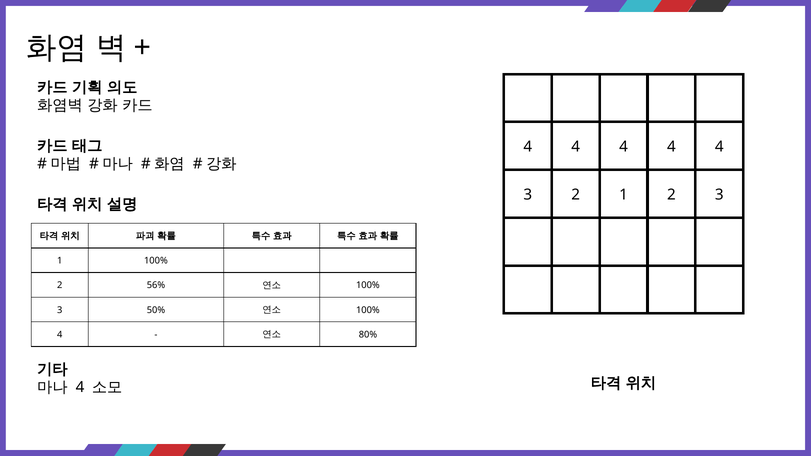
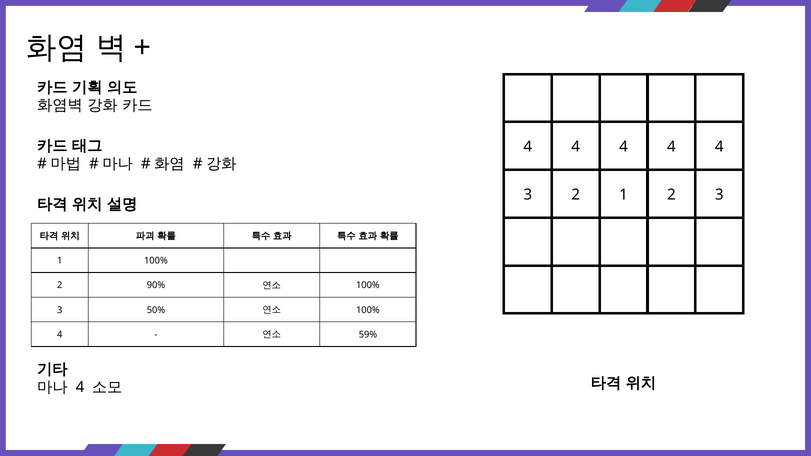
56%: 56% -> 90% (156, 286)
80%: 80% -> 59% (368, 335)
